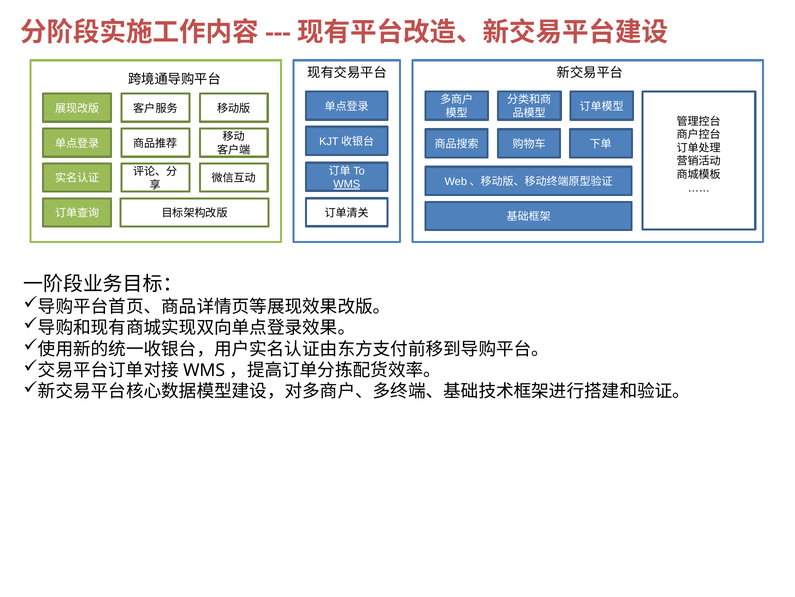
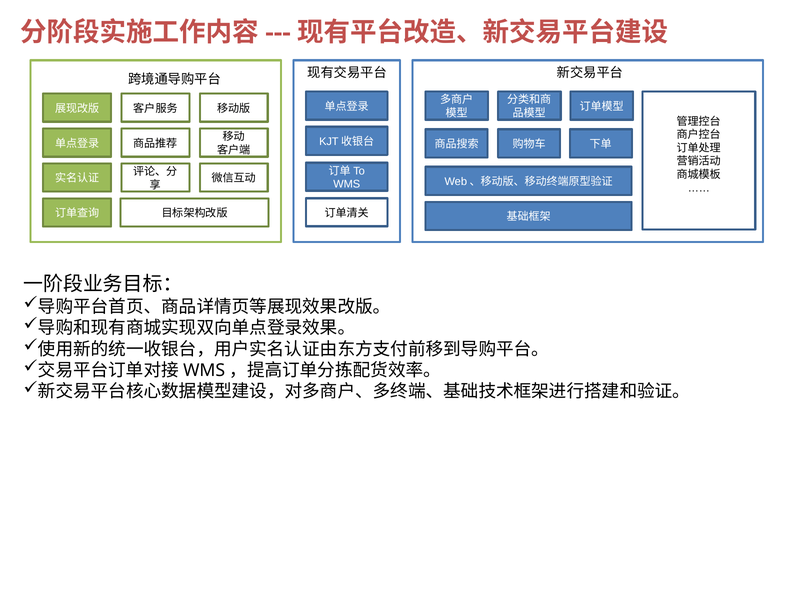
WMS underline: present -> none (347, 184)
